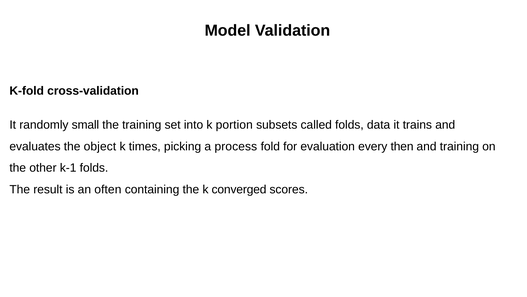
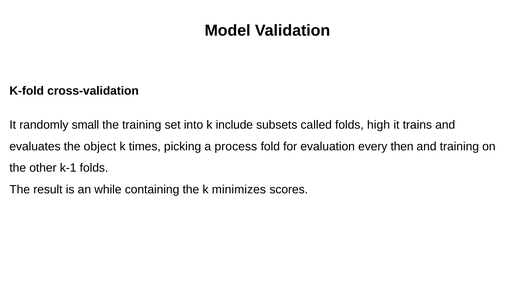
portion: portion -> include (234, 125)
data: data -> high (379, 125)
often: often -> while (108, 189)
converged: converged -> minimizes (239, 189)
